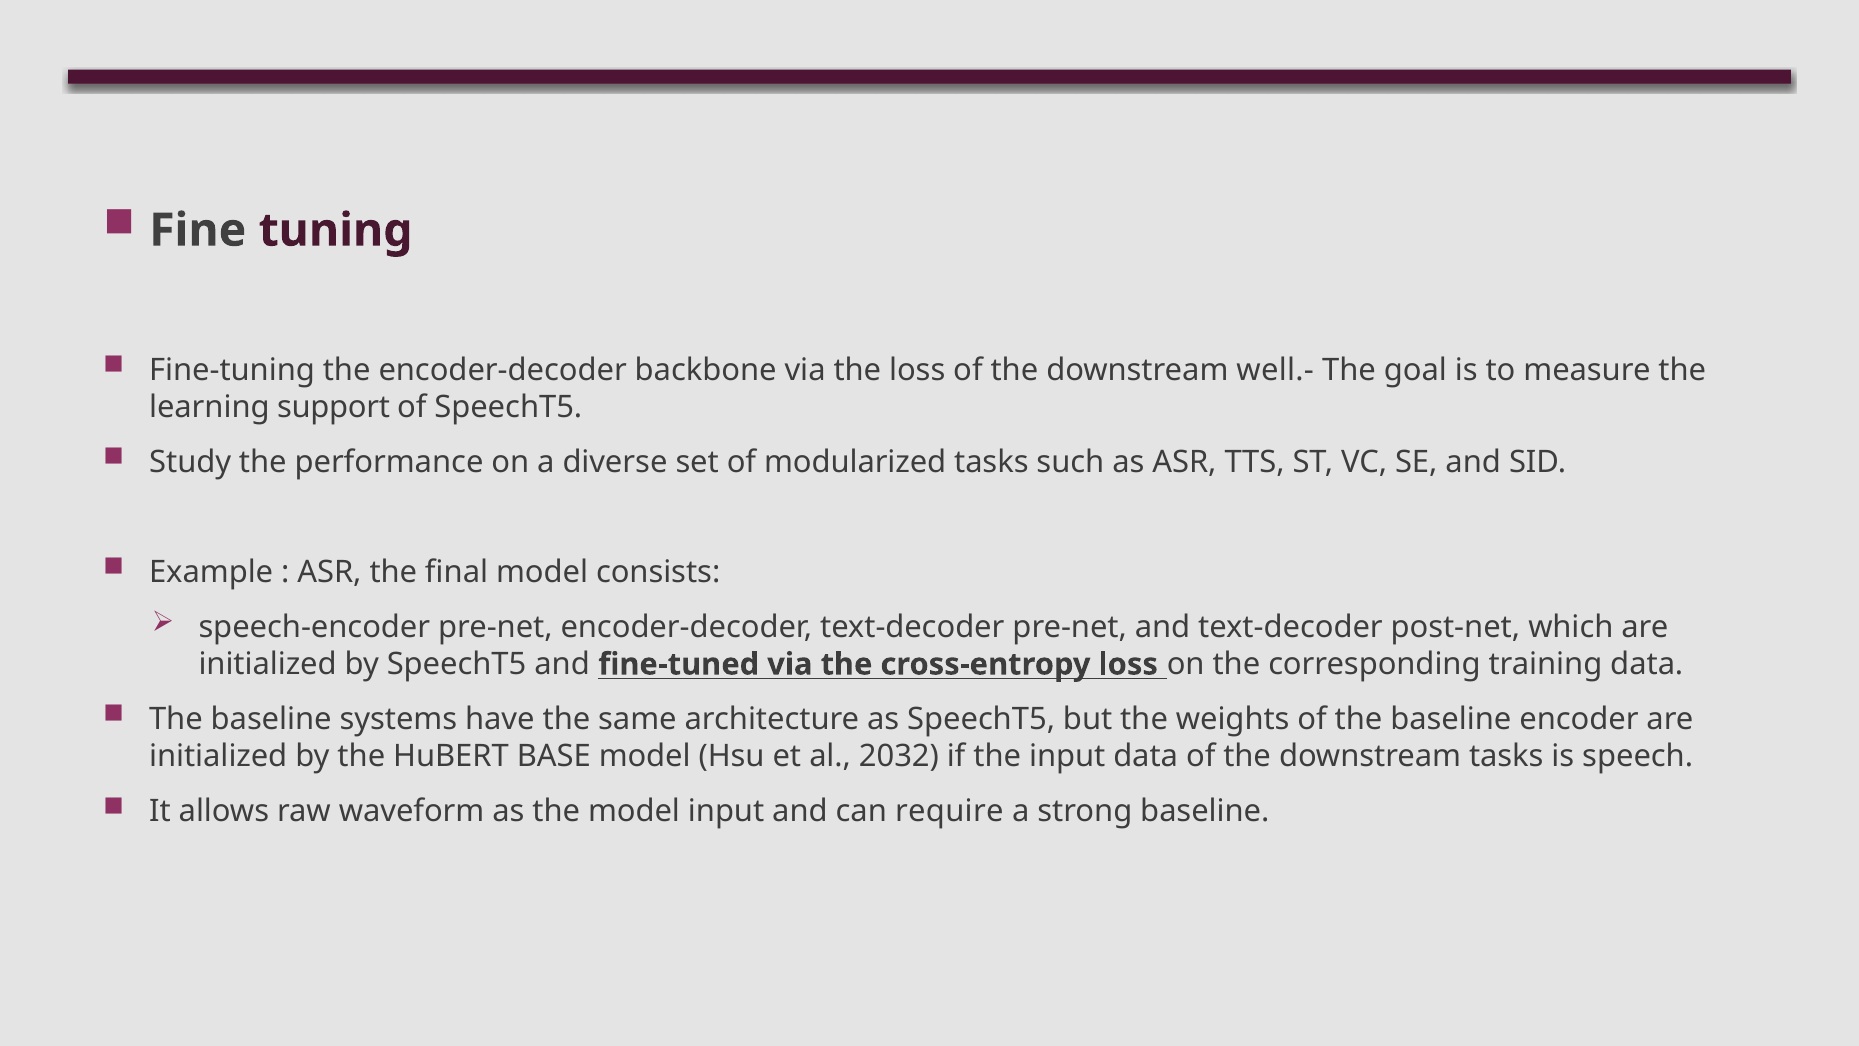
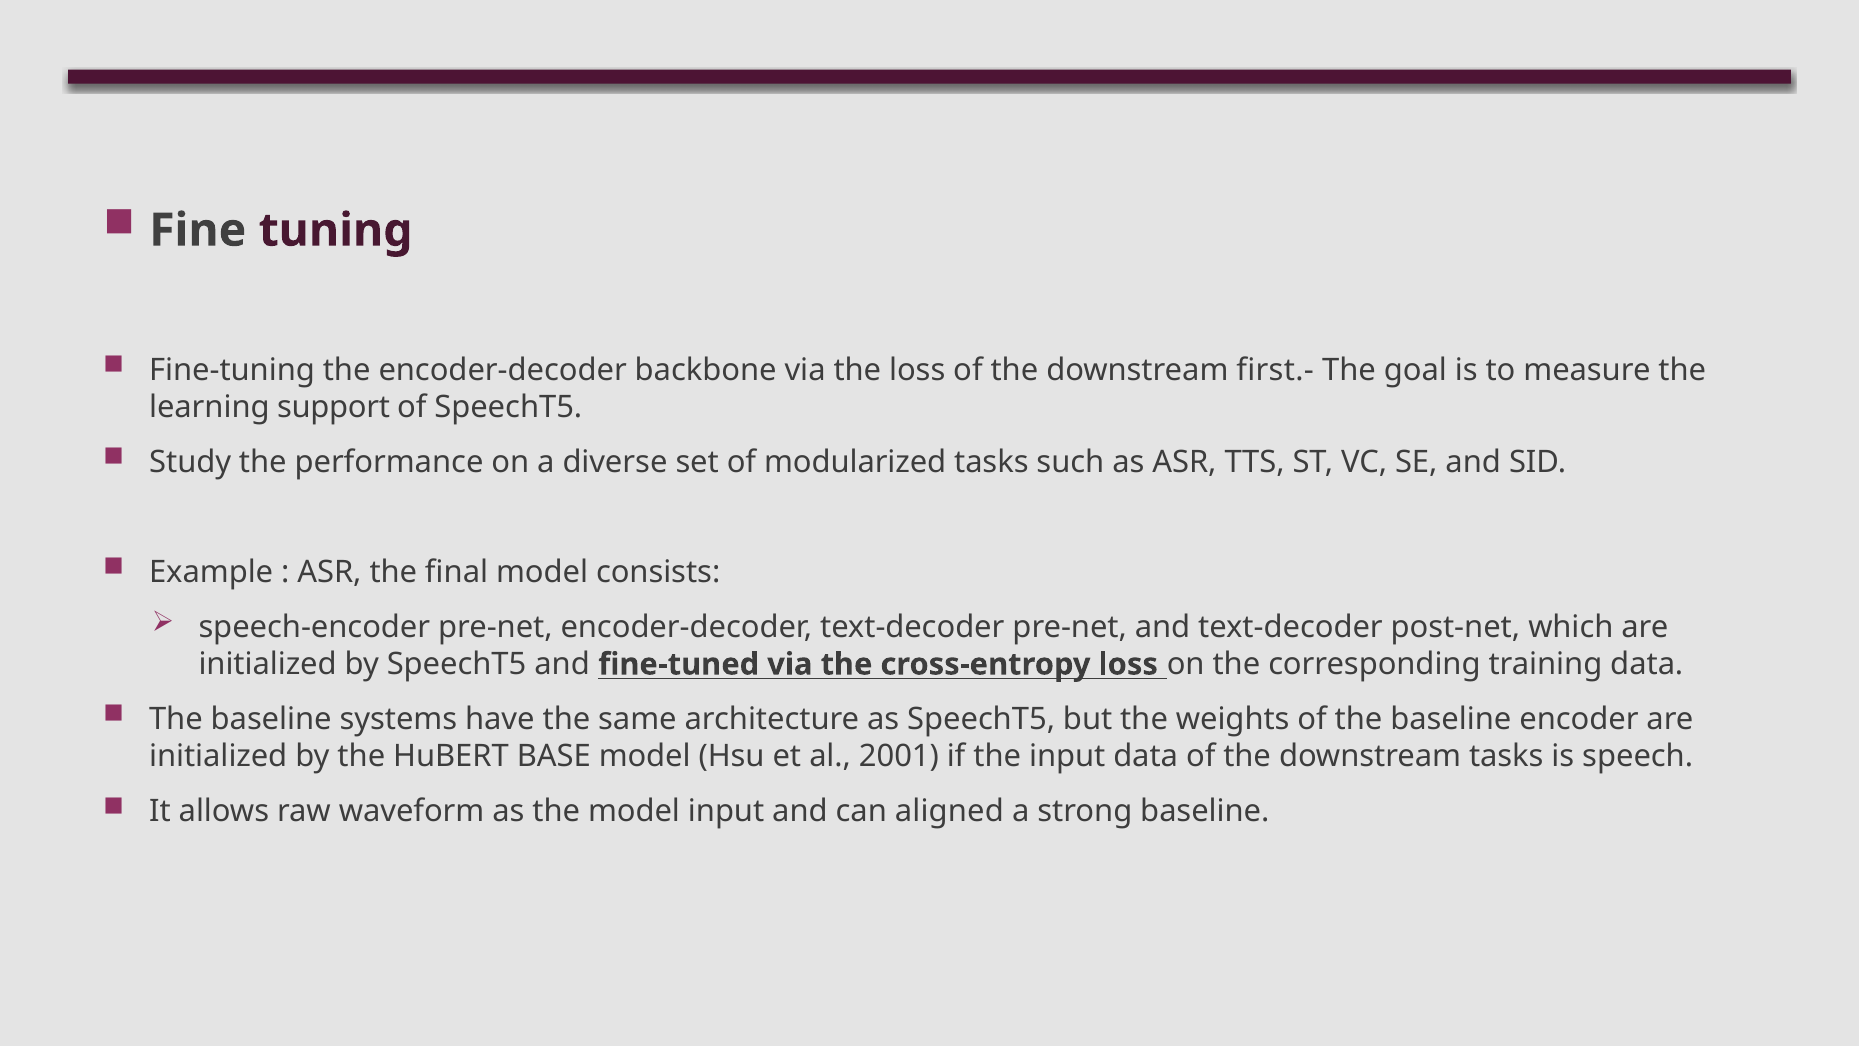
well.-: well.- -> first.- (1275, 370)
2032: 2032 -> 2001 (899, 756)
require: require -> aligned (949, 811)
